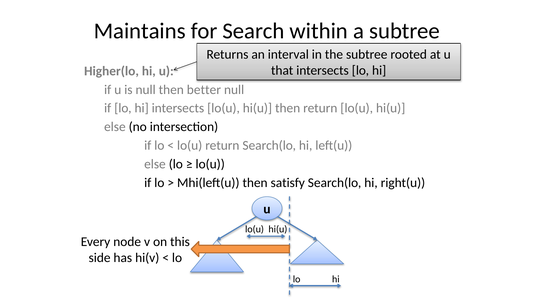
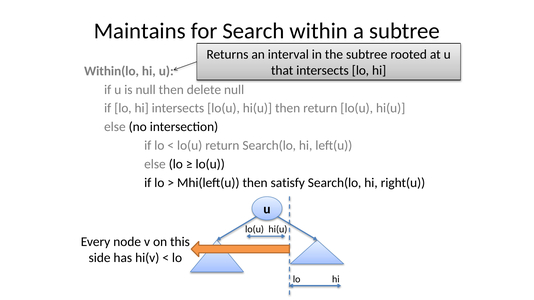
Higher(lo: Higher(lo -> Within(lo (112, 71)
better: better -> delete (204, 90)
